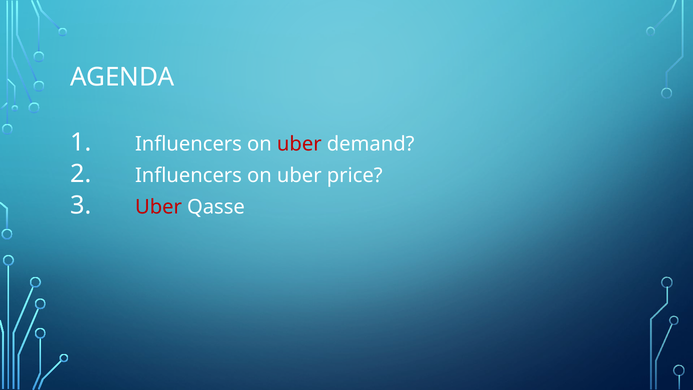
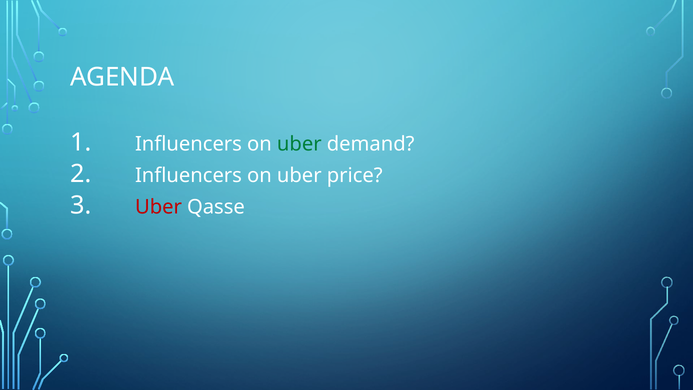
uber colour: red -> green (299, 144)
